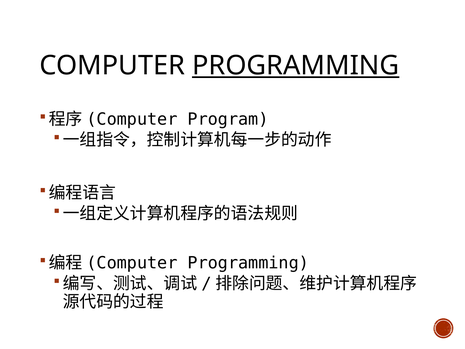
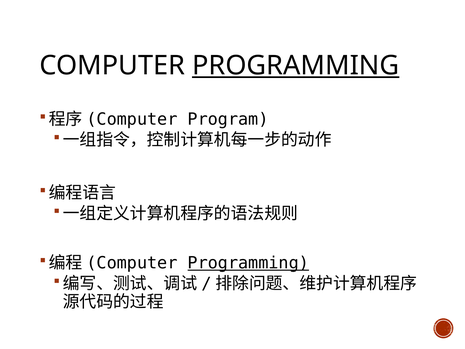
Programming underline: none -> present (248, 263)
